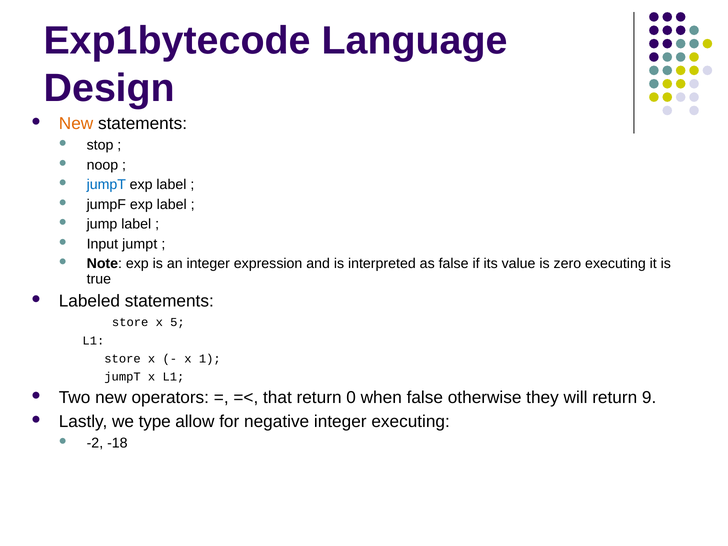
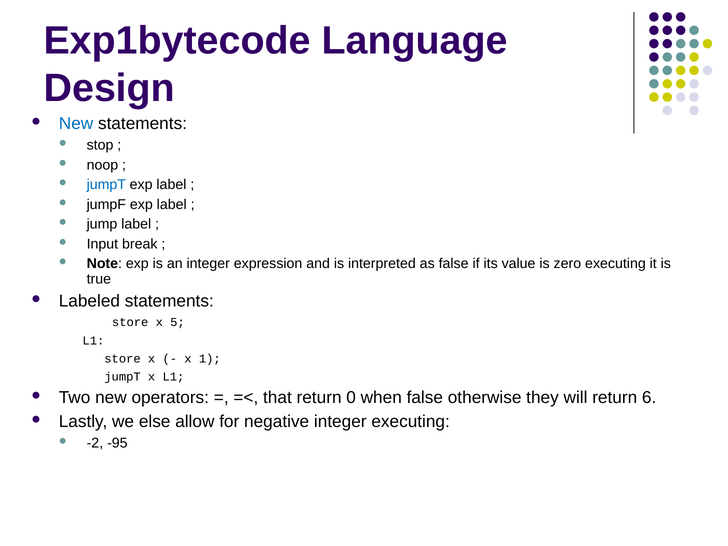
New colour: orange -> blue (76, 124)
Input jumpt: jumpt -> break (140, 244)
9: 9 -> 6 (649, 398)
type: type -> else (155, 422)
-18: -18 -> -95 (117, 443)
